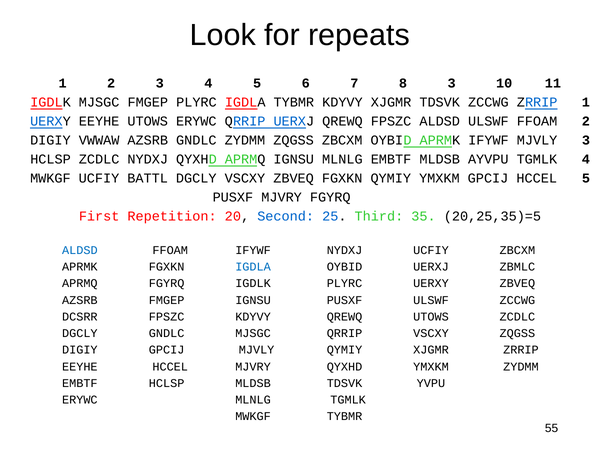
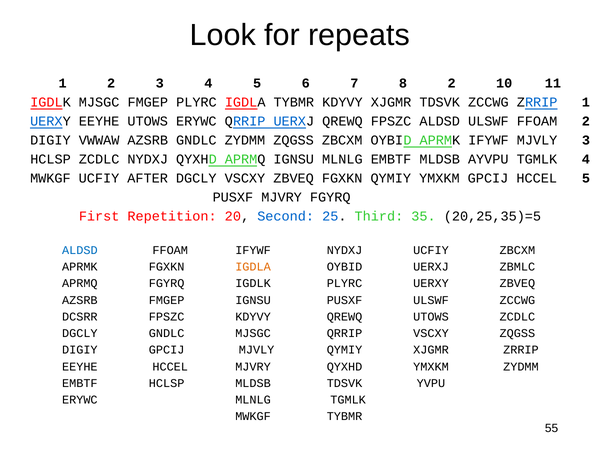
8 3: 3 -> 2 (452, 83)
BATTL: BATTL -> AFTER (148, 178)
IGDLA colour: blue -> orange (253, 267)
